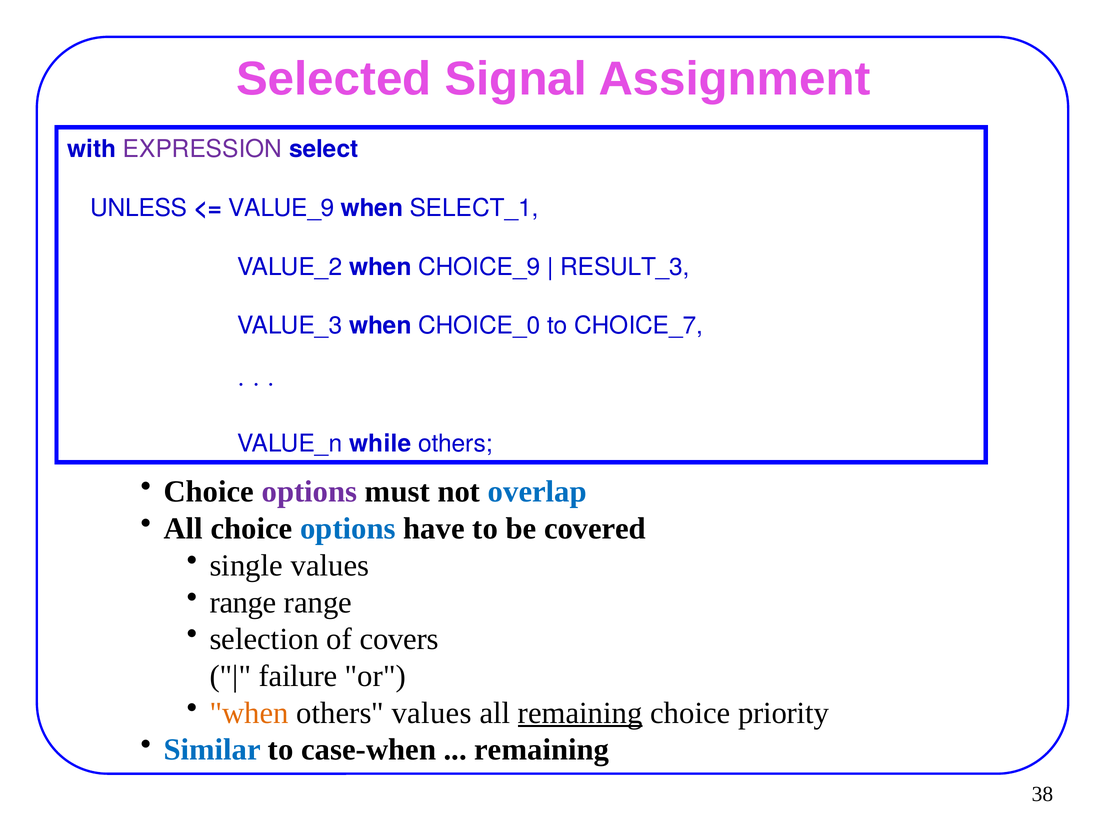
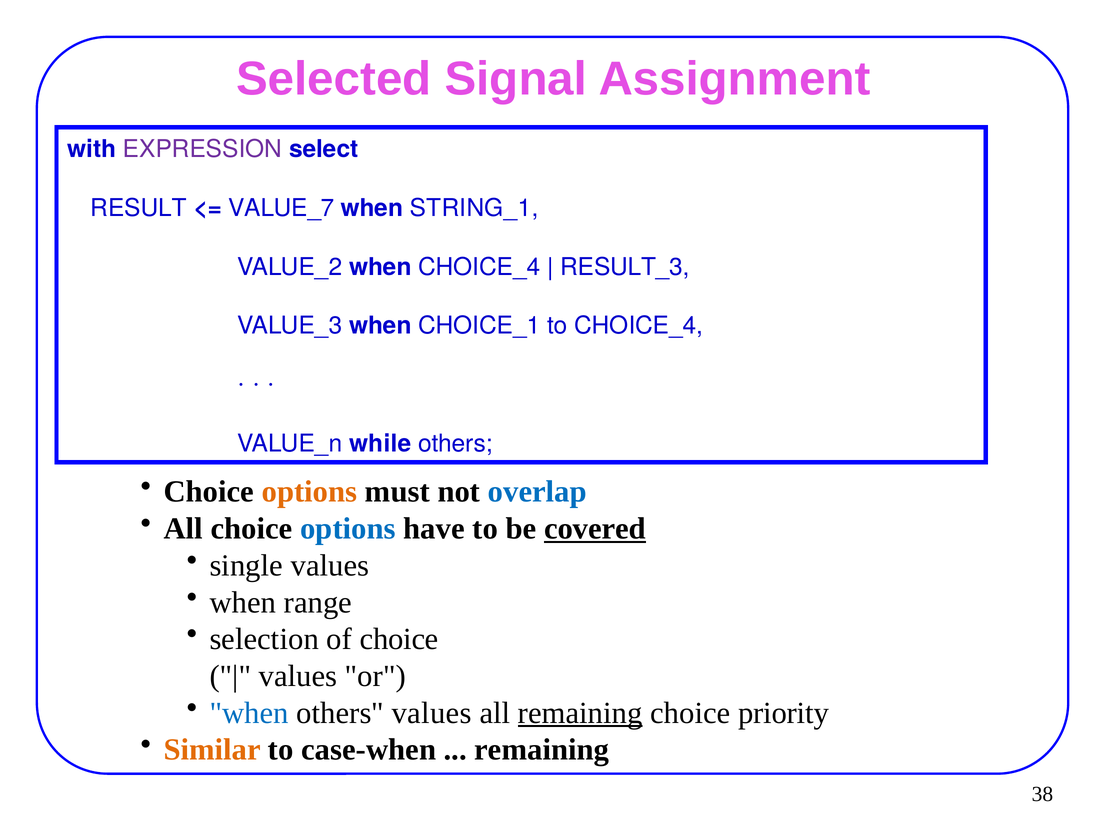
UNLESS: UNLESS -> RESULT (139, 208)
VALUE_9: VALUE_9 -> VALUE_7 (281, 208)
SELECT_1: SELECT_1 -> STRING_1 (474, 208)
when CHOICE_9: CHOICE_9 -> CHOICE_4 (479, 267)
CHOICE_0: CHOICE_0 -> CHOICE_1 (479, 326)
to CHOICE_7: CHOICE_7 -> CHOICE_4 (639, 326)
options colour: purple -> orange (310, 492)
covered underline: none -> present (595, 528)
range: range -> when (243, 602)
of covers: covers -> choice (399, 639)
failure: failure -> values (298, 676)
when colour: orange -> blue (249, 713)
Similar colour: blue -> orange (212, 750)
